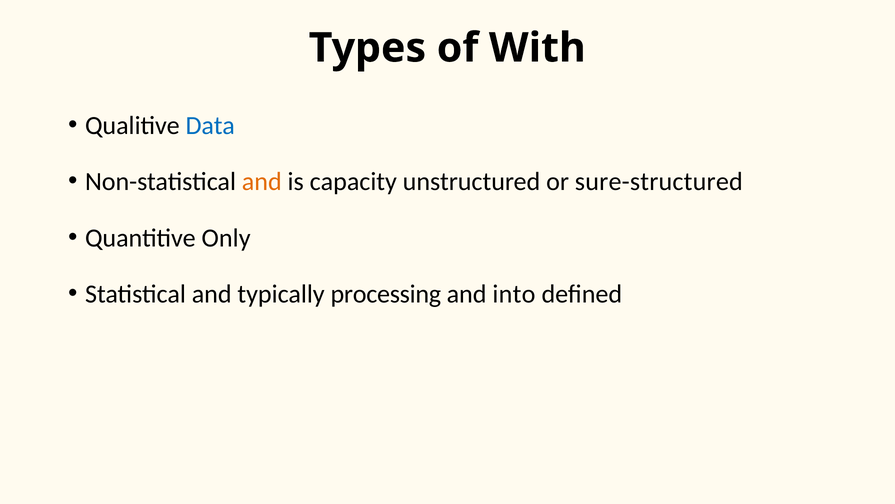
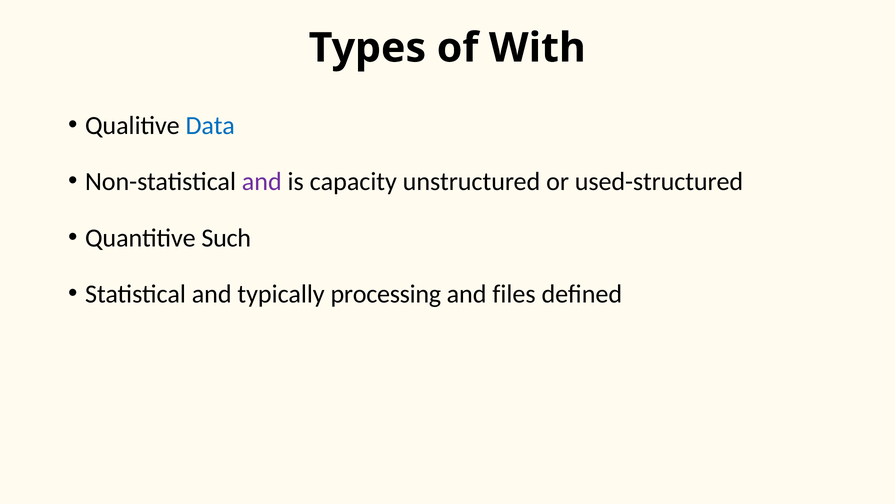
and colour: orange -> purple (262, 181)
sure-structured: sure-structured -> used-structured (659, 181)
Only: Only -> Such (226, 238)
into: into -> files (514, 294)
